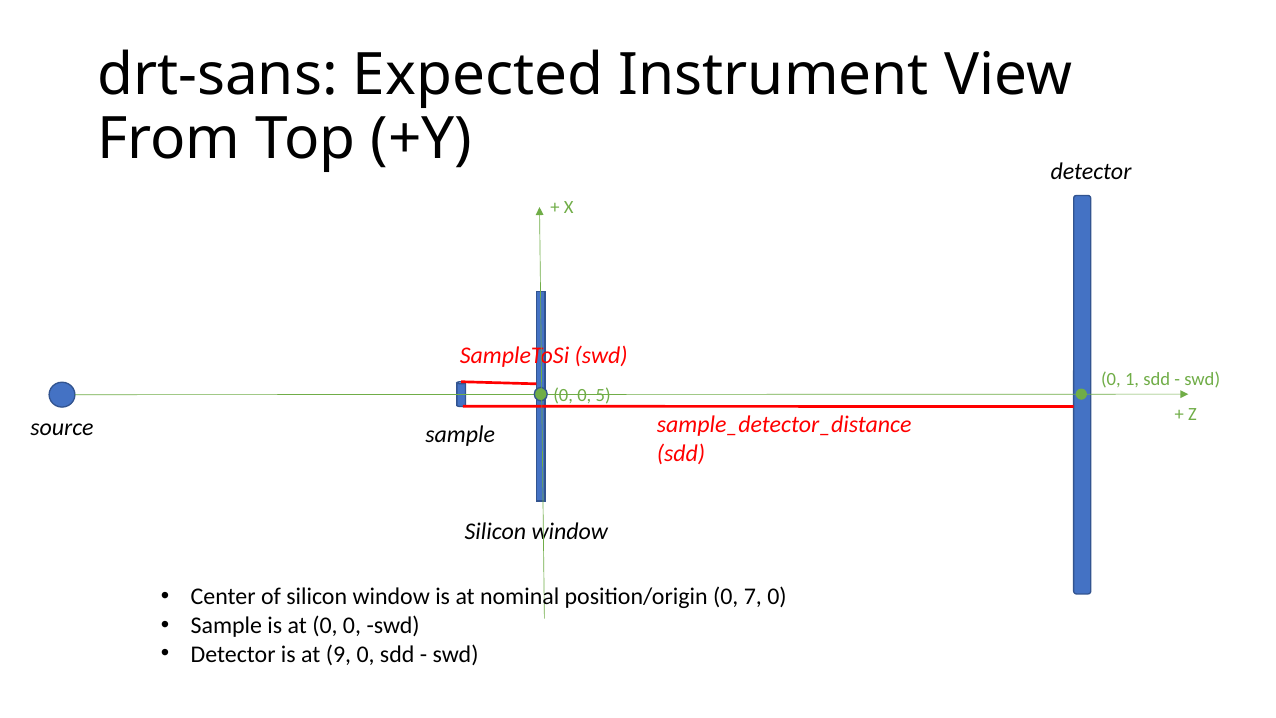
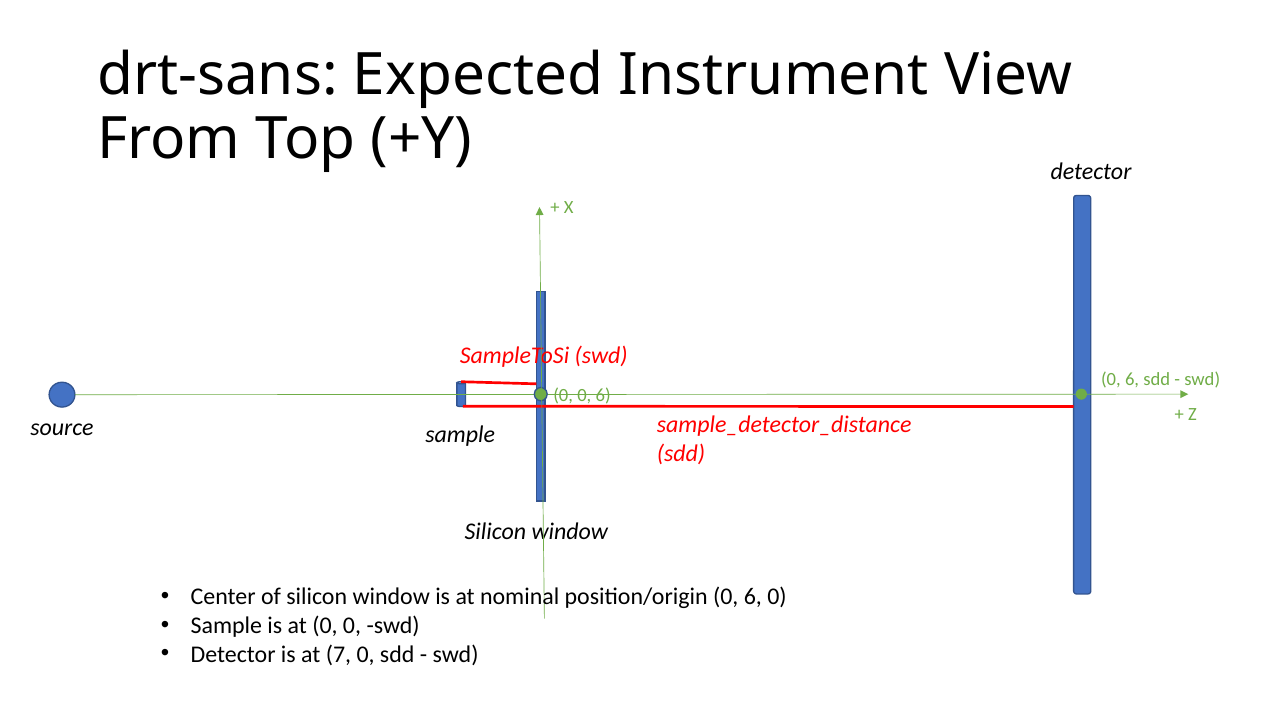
1: 1 -> 6 (1132, 379)
0 0 5: 5 -> 6 (603, 395)
position/origin 0 7: 7 -> 6 (753, 597)
9: 9 -> 7 (339, 654)
